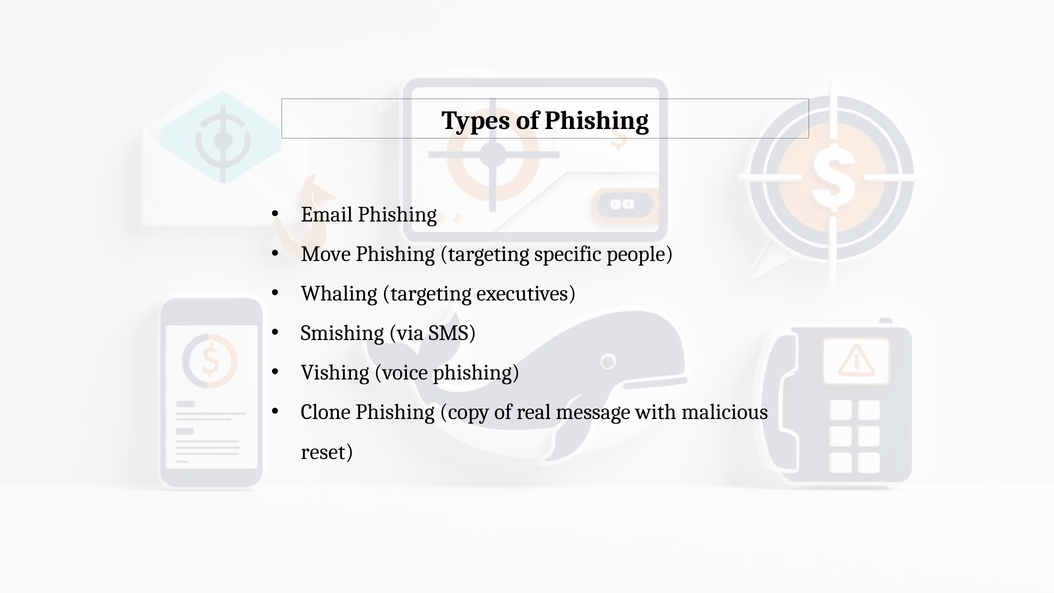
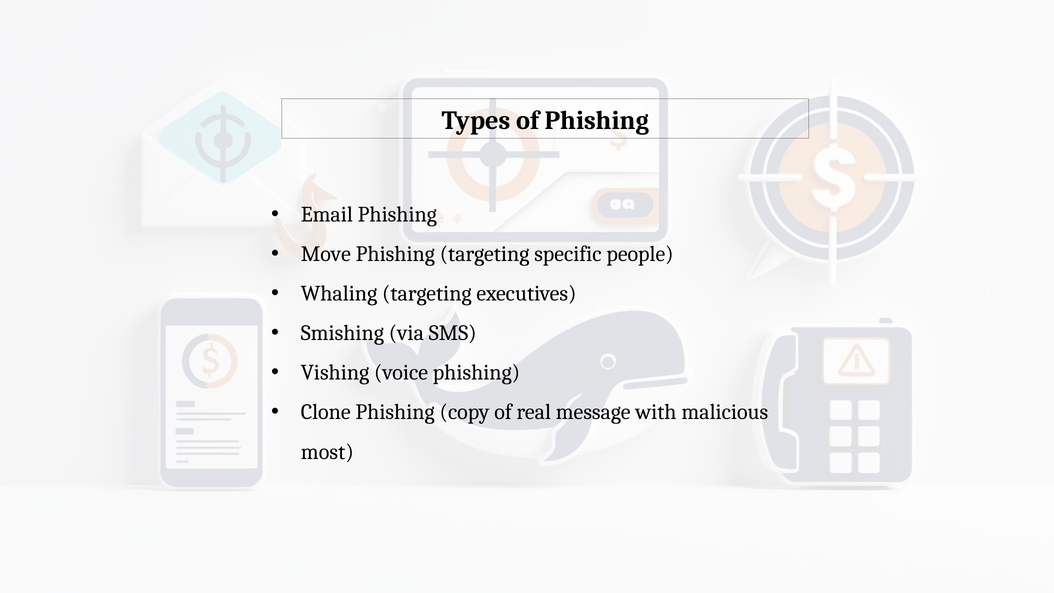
reset: reset -> most (327, 452)
